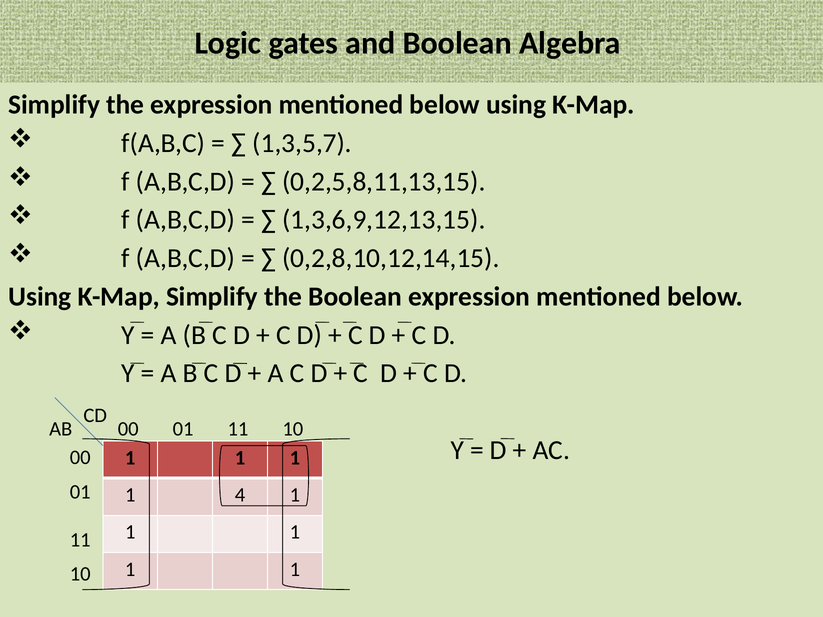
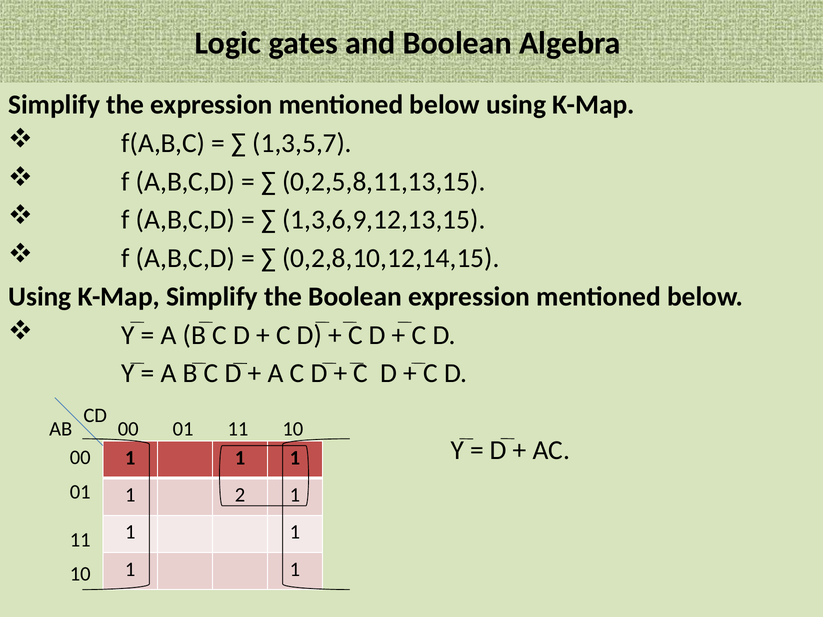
4: 4 -> 2 (240, 495)
